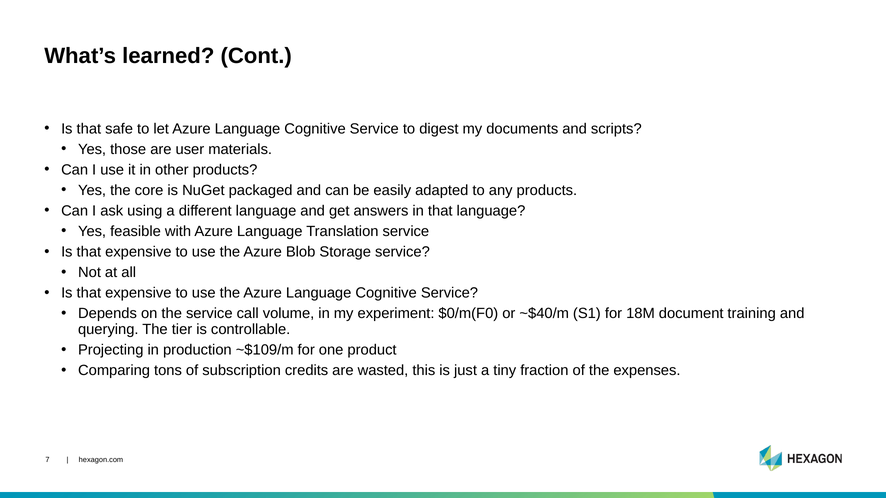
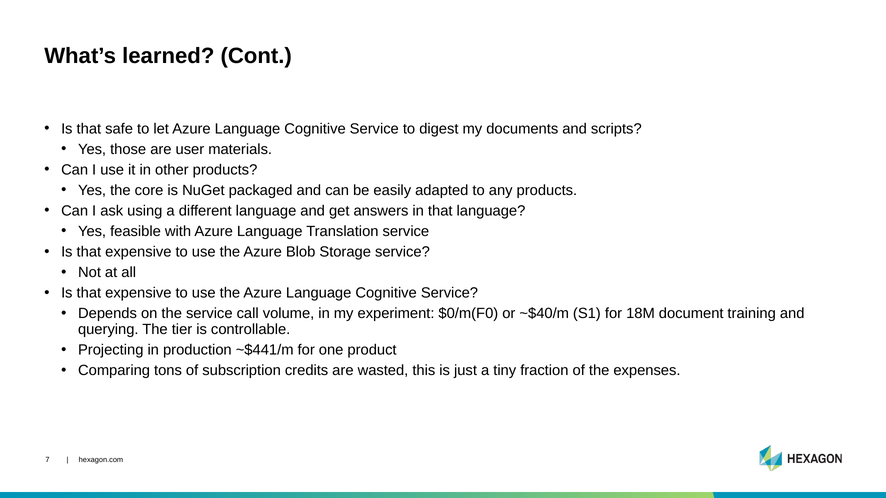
~$109/m: ~$109/m -> ~$441/m (265, 350)
